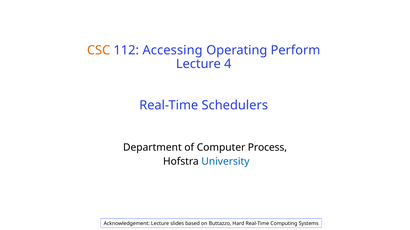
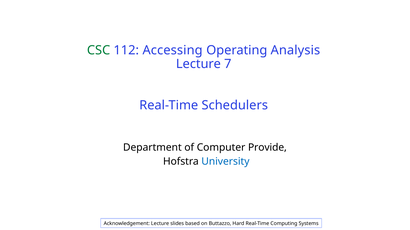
CSC colour: orange -> green (99, 50)
Perform: Perform -> Analysis (295, 50)
4: 4 -> 7 (228, 64)
Process: Process -> Provide (267, 148)
